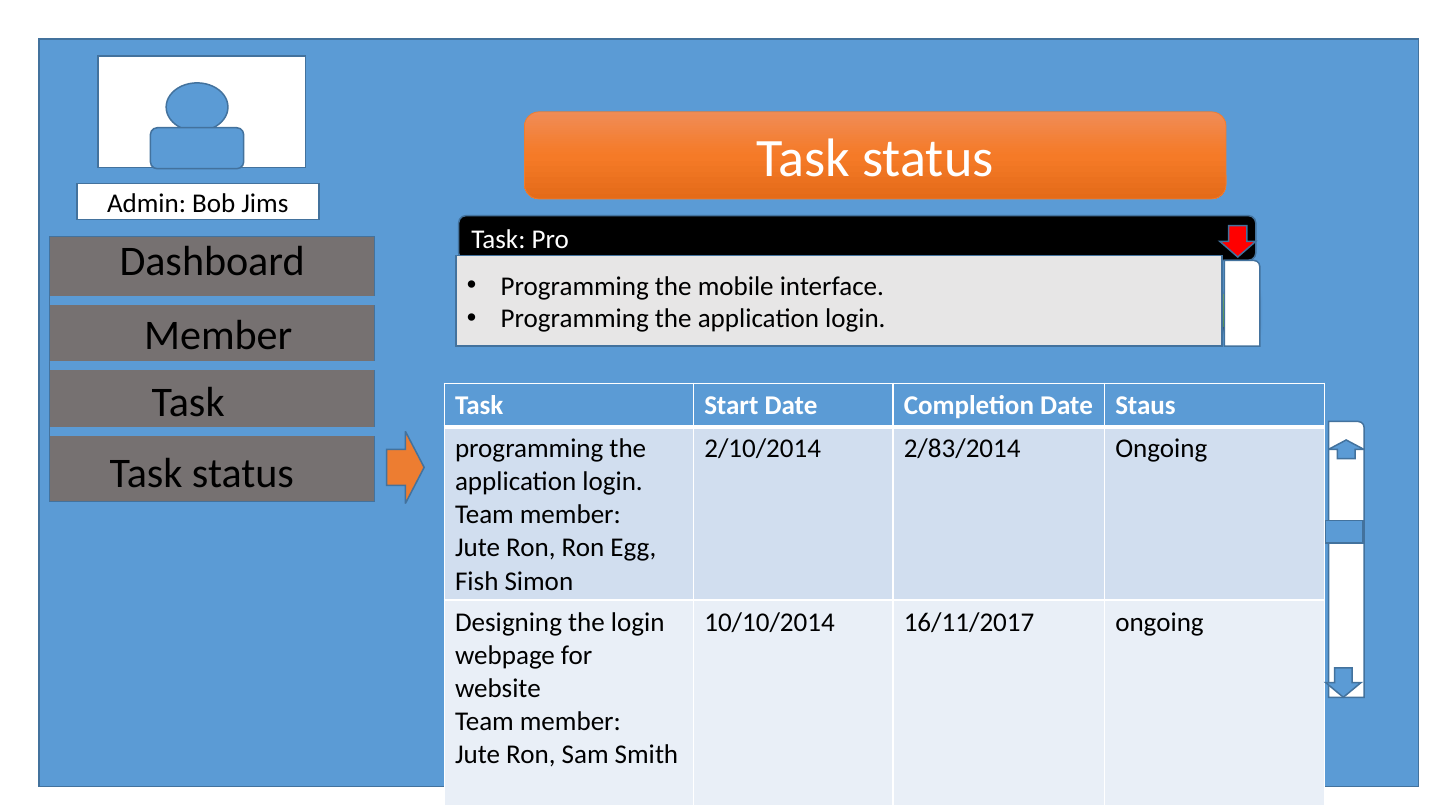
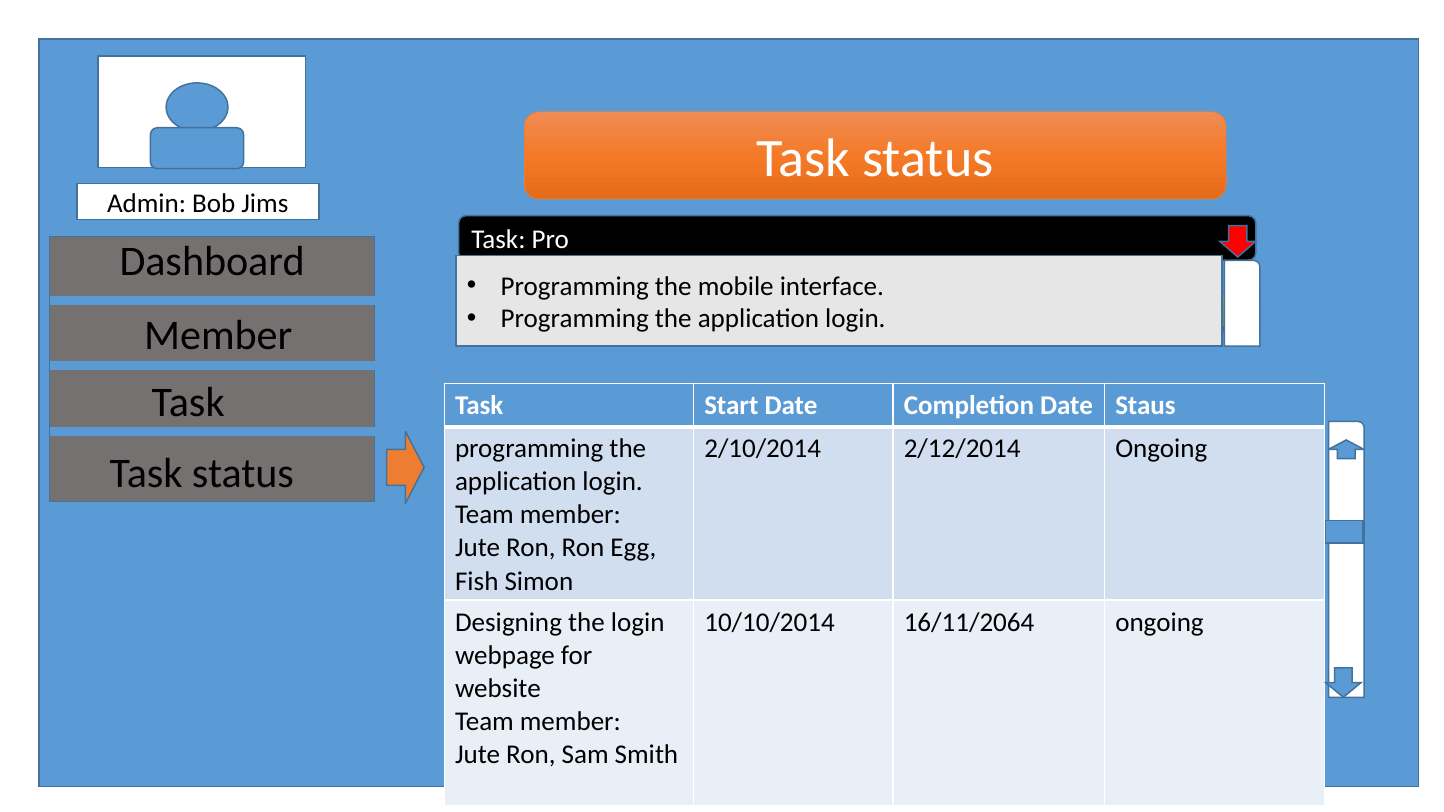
2/83/2014: 2/83/2014 -> 2/12/2014 (962, 449)
16/11/2017: 16/11/2017 -> 16/11/2064 (969, 622)
